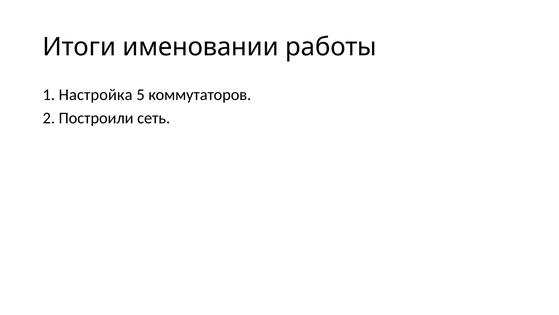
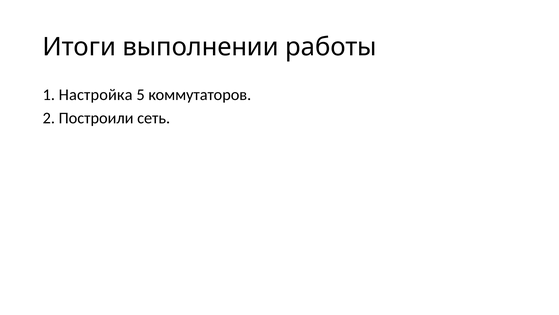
именовании: именовании -> выполнении (201, 47)
